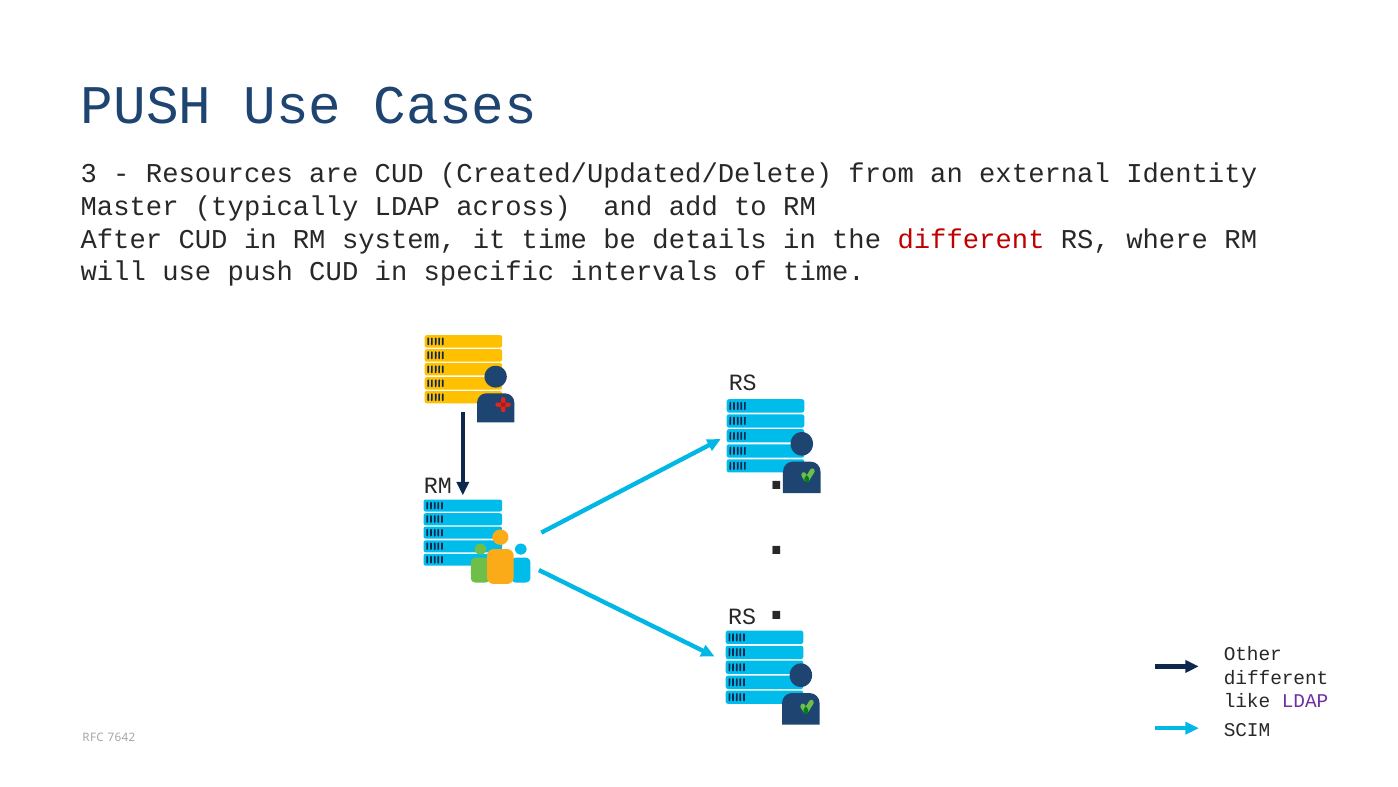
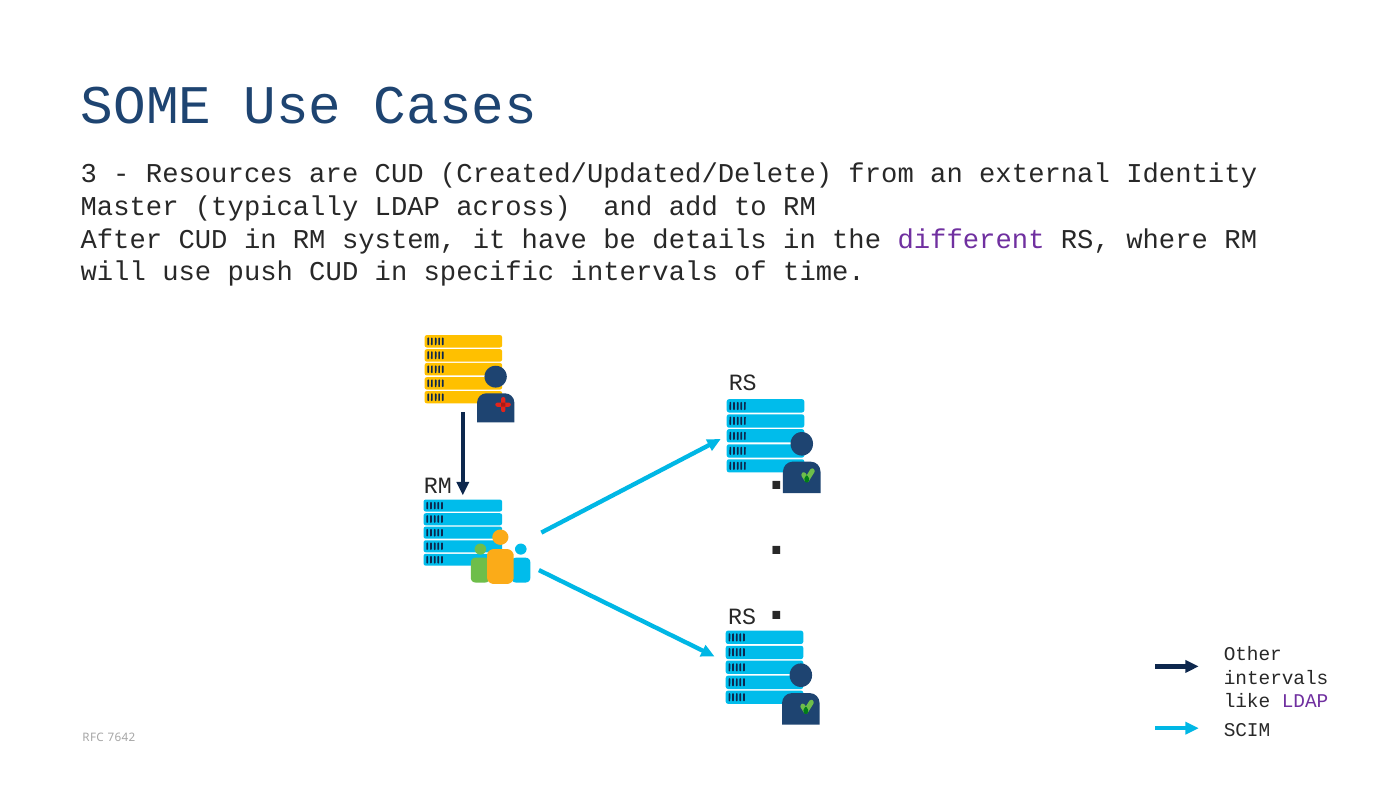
PUSH: PUSH -> SOME (146, 106)
it time: time -> have (554, 239)
different colour: red -> purple (971, 239)
different: different -> intervals (1276, 677)
